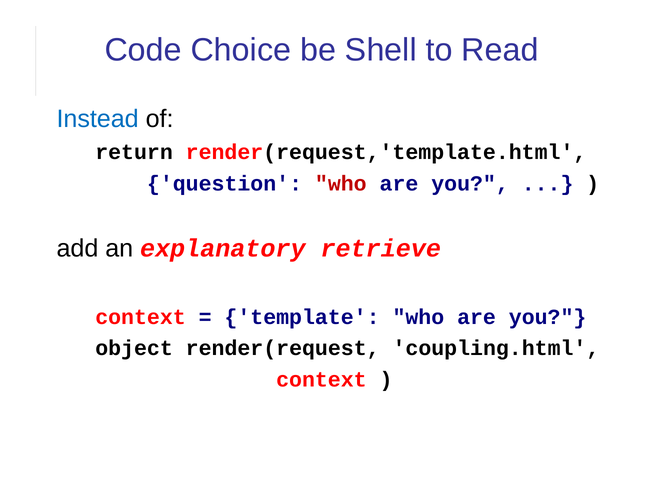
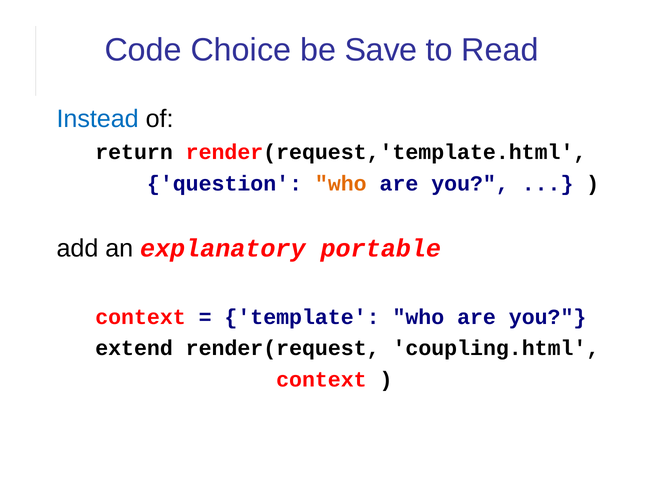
Shell: Shell -> Save (381, 50)
who colour: red -> orange (341, 183)
retrieve: retrieve -> portable (381, 248)
object: object -> extend (134, 348)
